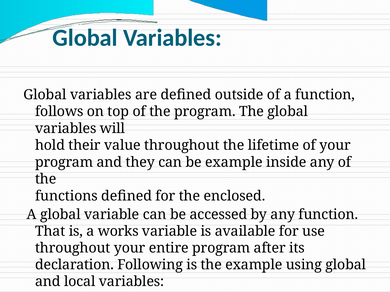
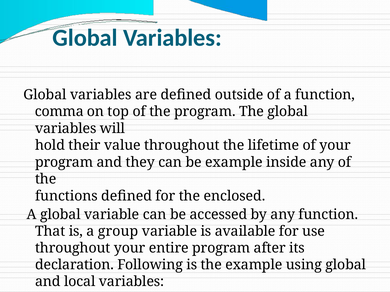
follows: follows -> comma (59, 112)
works: works -> group (118, 232)
